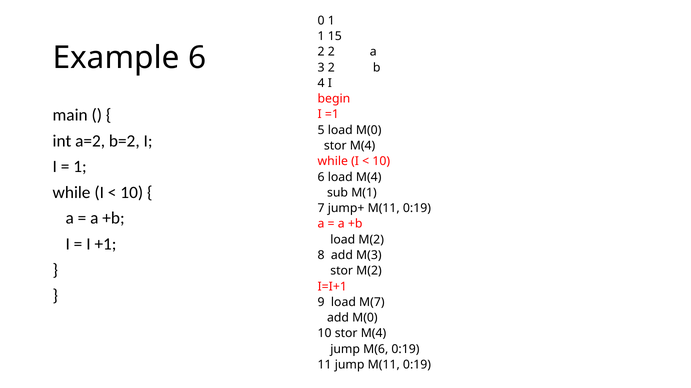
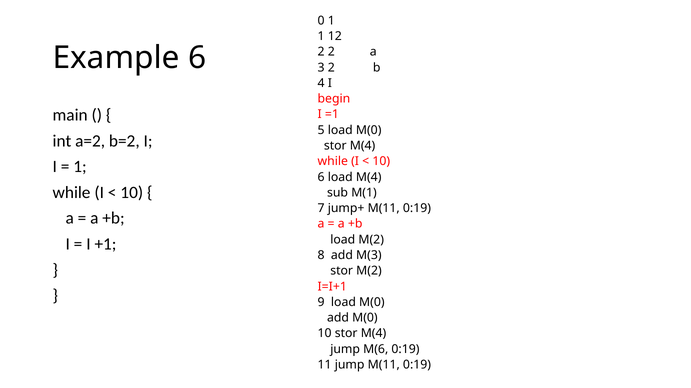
15: 15 -> 12 (335, 36)
9 load M(7: M(7 -> M(0 (372, 303)
